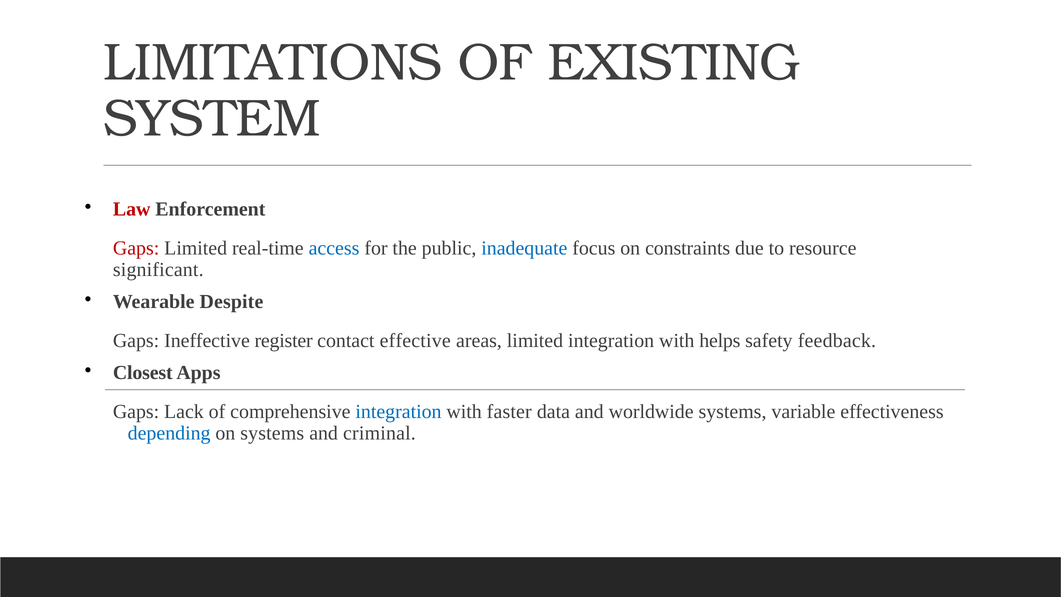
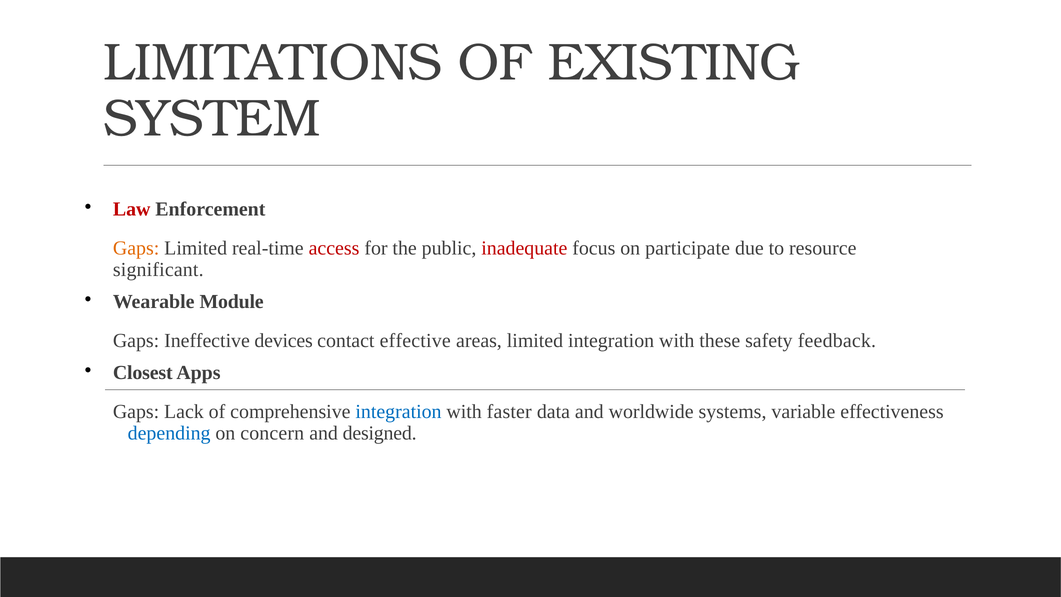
Gaps colour: red -> orange (136, 248)
access colour: blue -> red (334, 248)
inadequate colour: blue -> red (524, 248)
constraints: constraints -> participate (688, 248)
Despite: Despite -> Module (232, 301)
register: register -> devices (284, 341)
helps: helps -> these (720, 341)
on systems: systems -> concern (272, 433)
criminal: criminal -> designed (380, 433)
